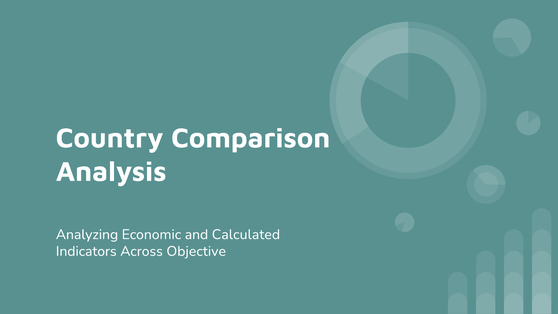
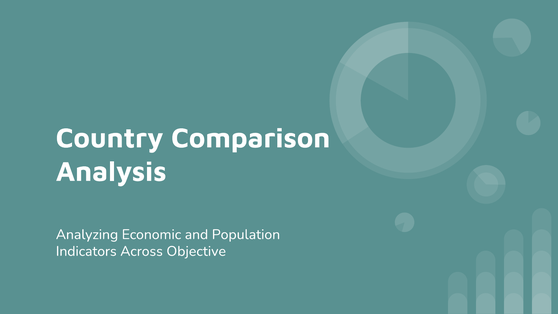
Calculated: Calculated -> Population (246, 234)
